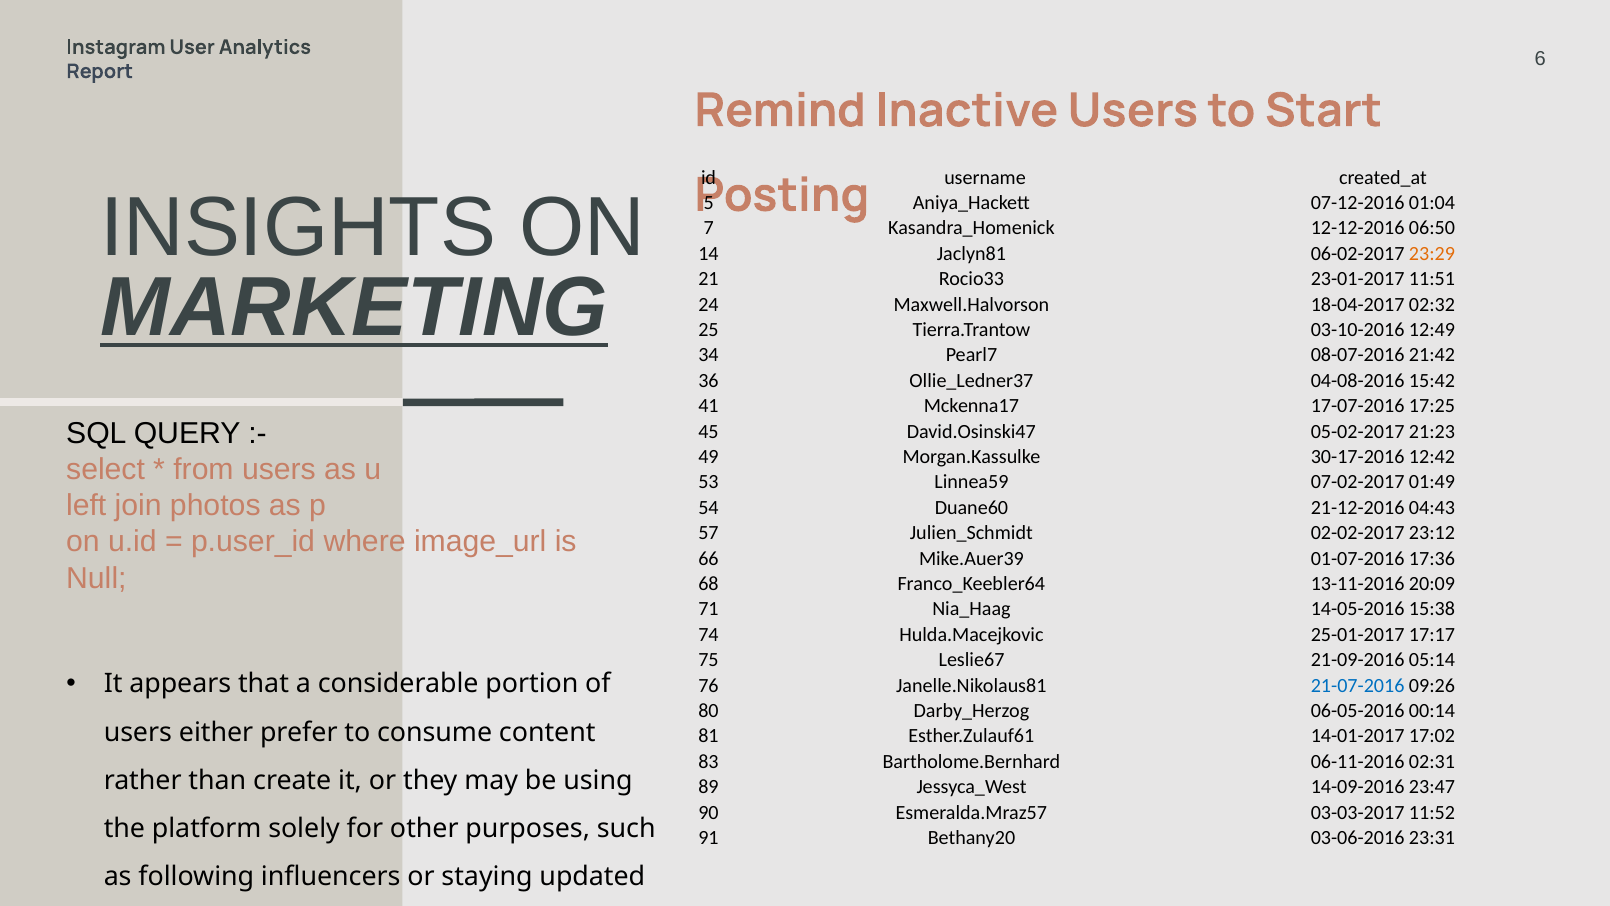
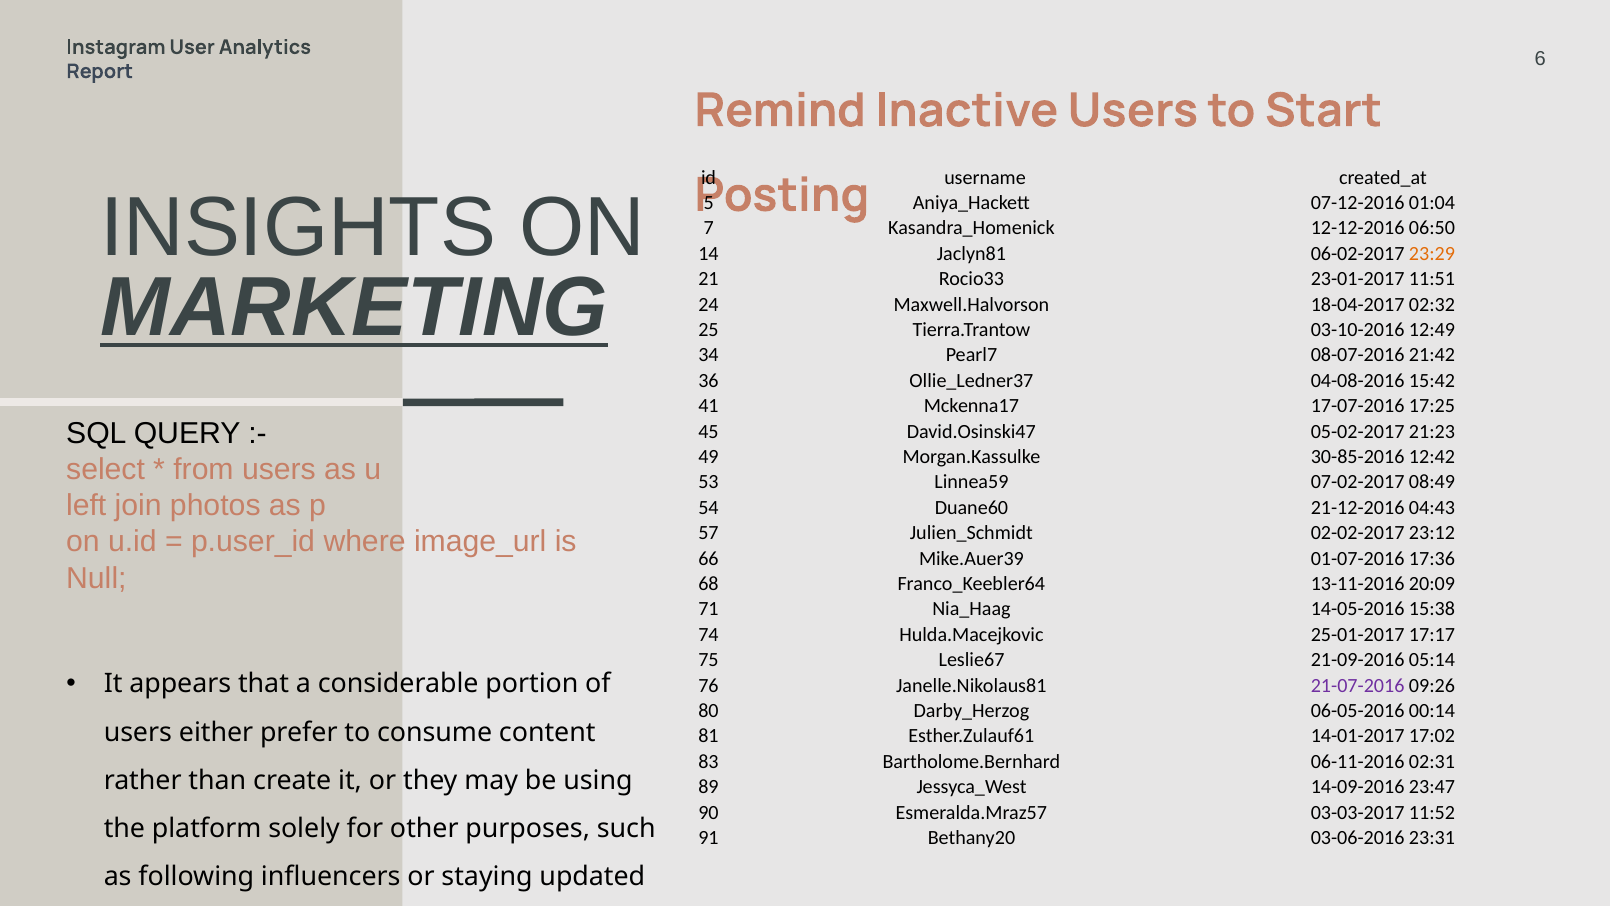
30-17-2016: 30-17-2016 -> 30-85-2016 (1358, 457)
01:49: 01:49 -> 08:49 (1432, 482)
21-07-2016 colour: blue -> purple (1358, 685)
